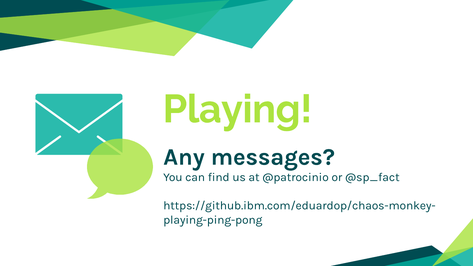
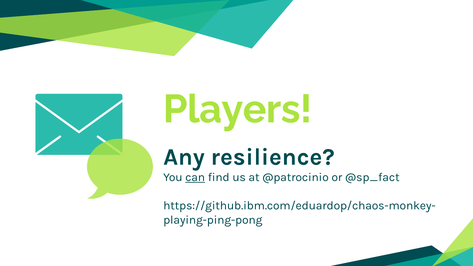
Playing: Playing -> Players (238, 109)
messages: messages -> resilience (273, 157)
can underline: none -> present (195, 177)
